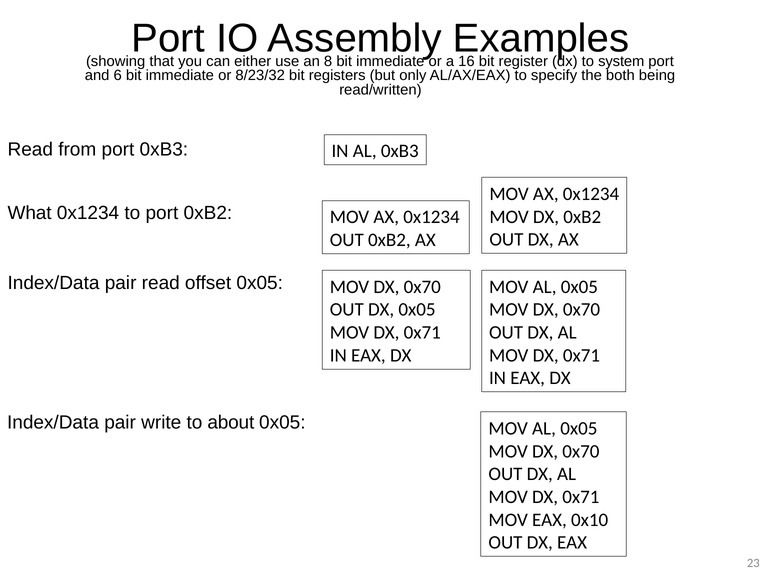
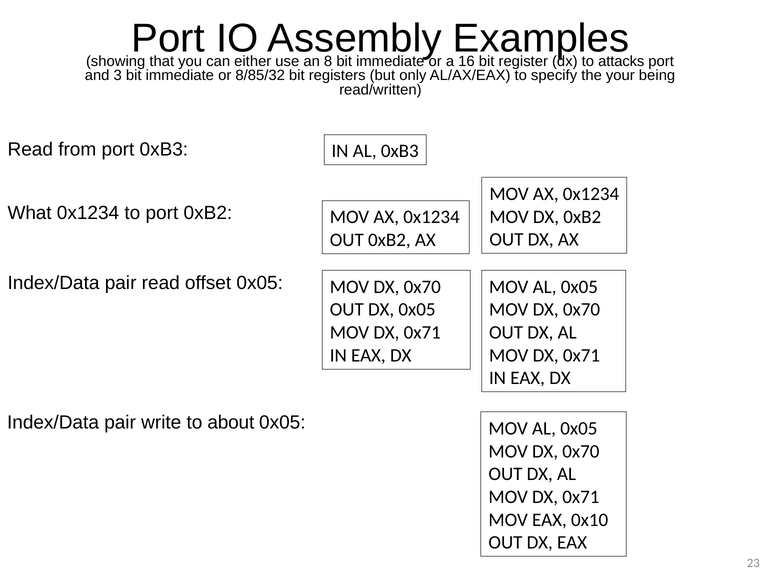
system: system -> attacks (621, 61)
6: 6 -> 3 (118, 75)
8/23/32: 8/23/32 -> 8/85/32 (260, 75)
both: both -> your (620, 75)
